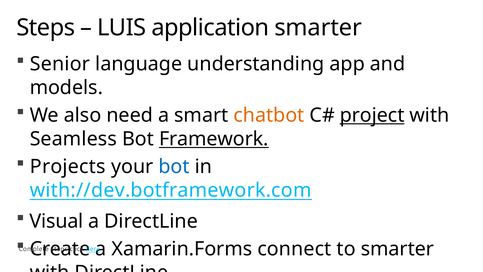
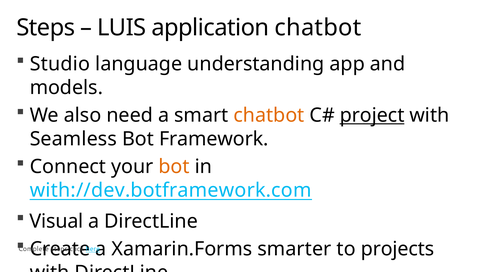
application smarter: smarter -> chatbot (318, 28)
Senior: Senior -> Studio (60, 64)
Framework underline: present -> none (214, 139)
Projects: Projects -> Connect (68, 166)
bot colour: blue -> orange (174, 166)
connect: connect -> smarter (294, 249)
to smarter: smarter -> projects (397, 249)
